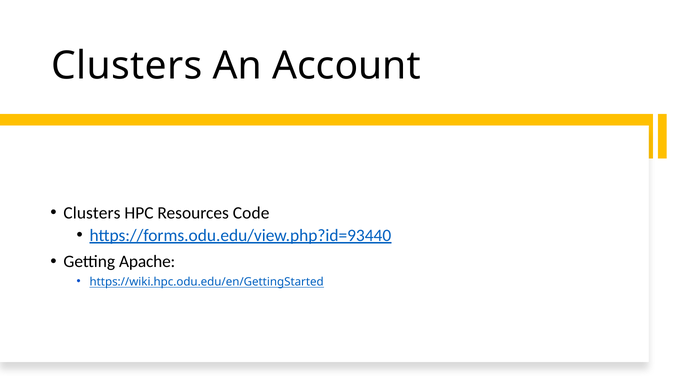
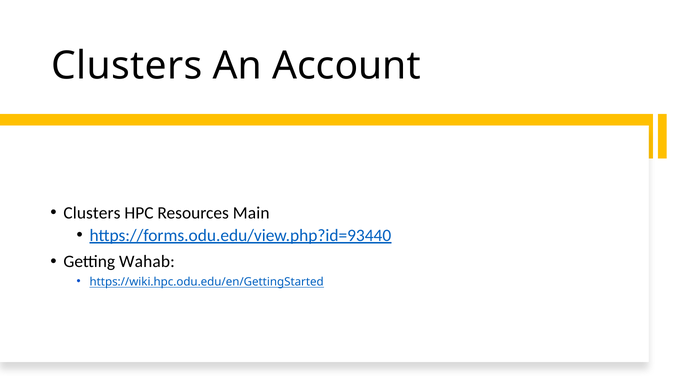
Code: Code -> Main (251, 213)
Apache: Apache -> Wahab (147, 261)
